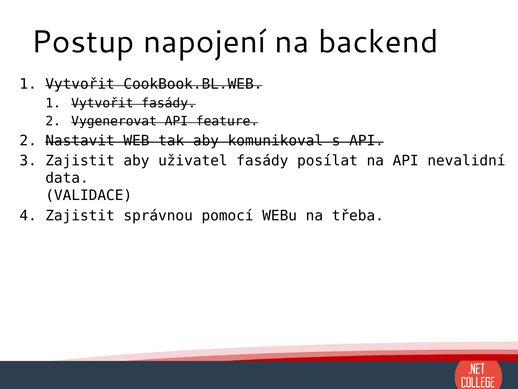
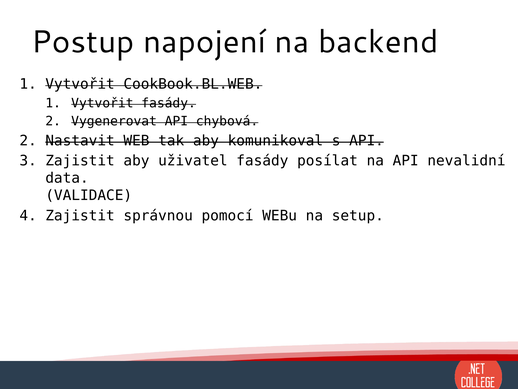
feature: feature -> chybová (227, 121)
třeba: třeba -> setup (358, 215)
